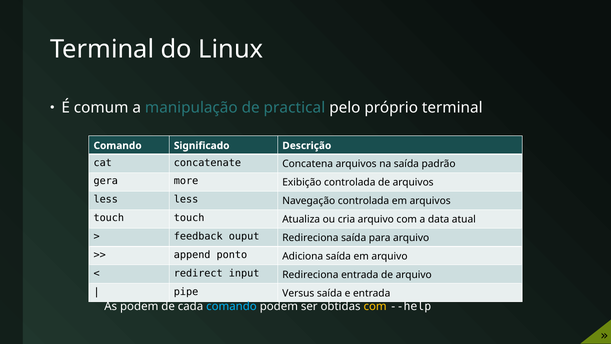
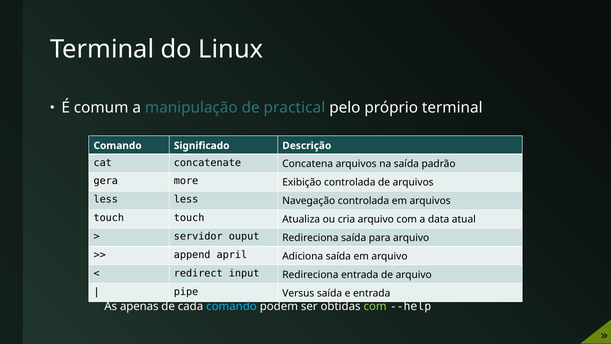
feedback: feedback -> servidor (198, 236)
ponto: ponto -> april (232, 255)
As podem: podem -> apenas (139, 306)
com colour: yellow -> light green (375, 306)
